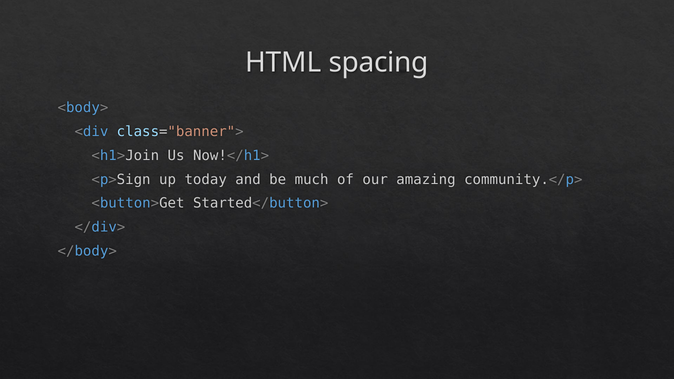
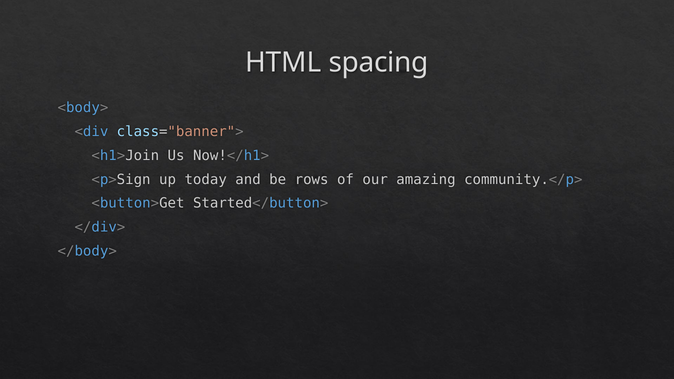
much: much -> rows (312, 179)
